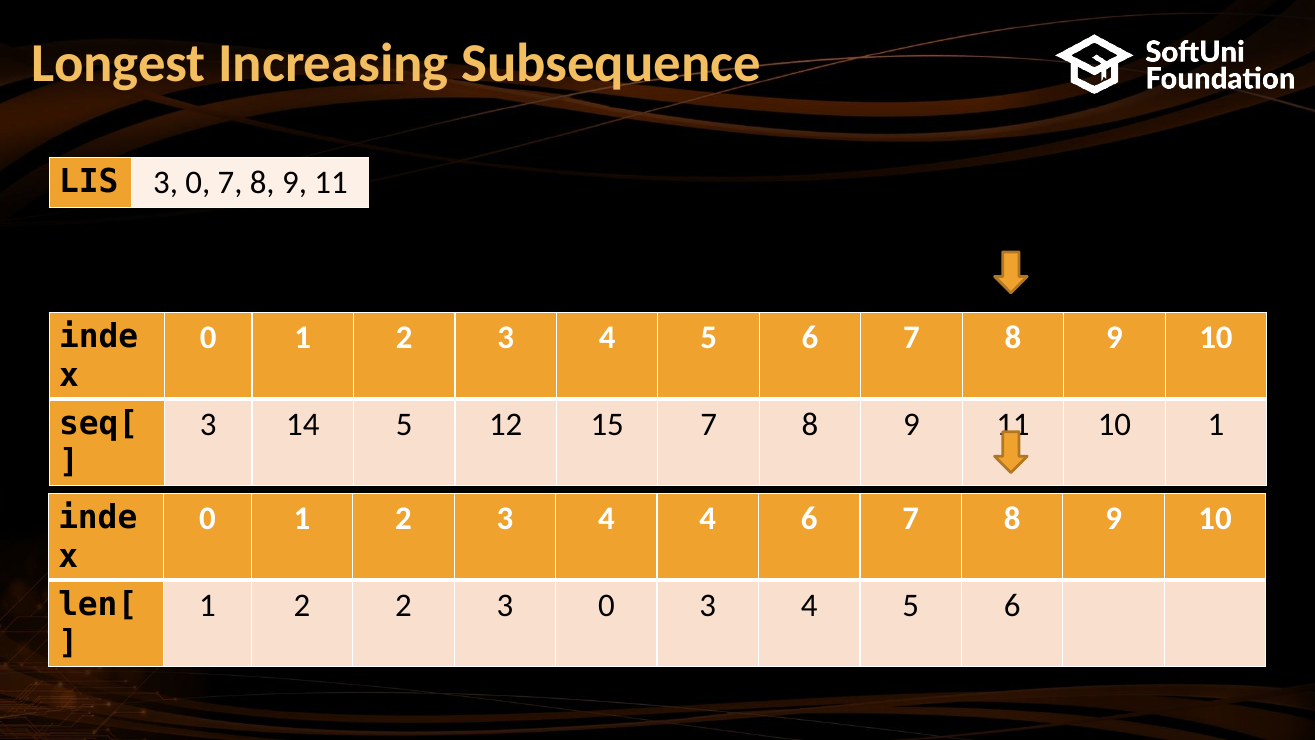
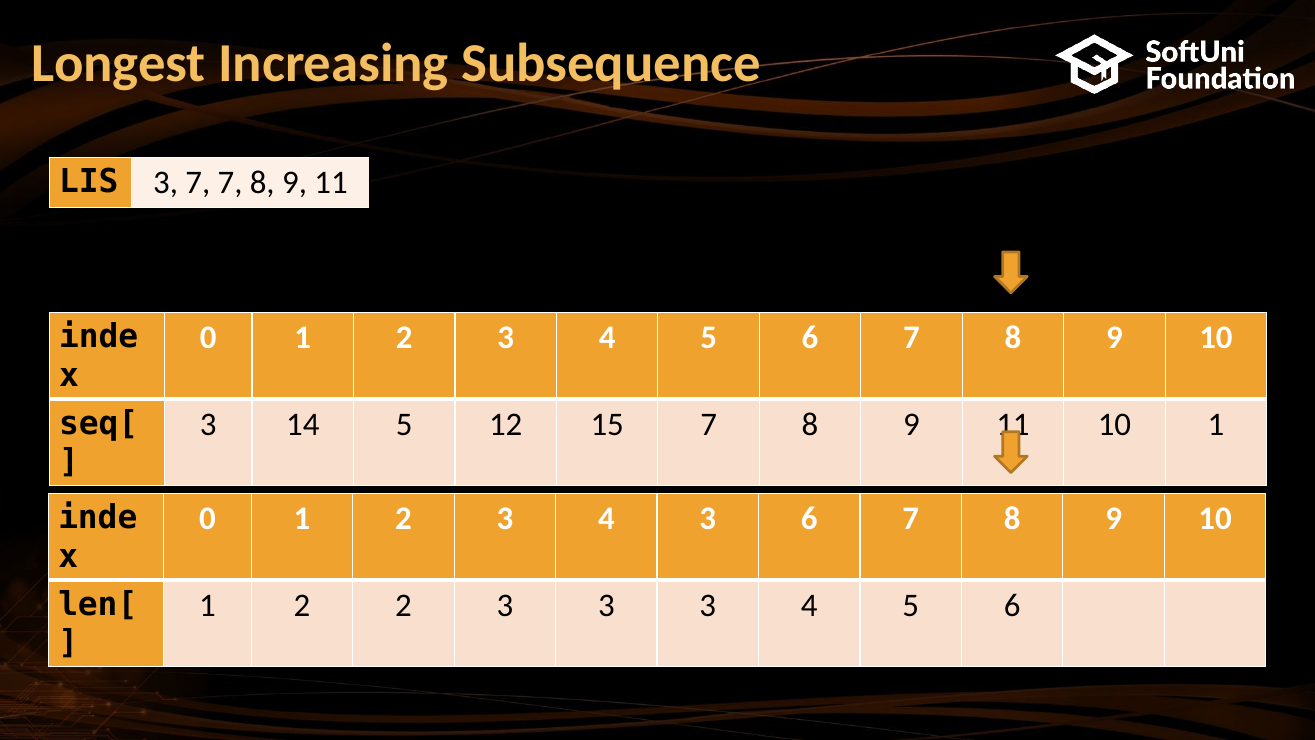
LIS 3 0: 0 -> 7 (198, 183)
4 4: 4 -> 3 (708, 519)
2 3 0: 0 -> 3 (606, 605)
